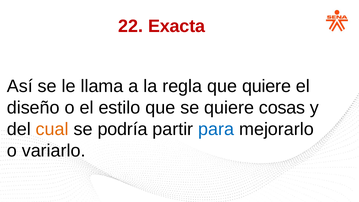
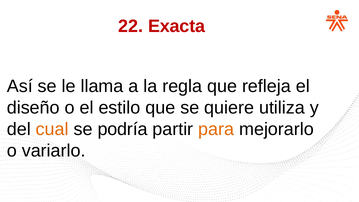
que quiere: quiere -> refleja (266, 86)
cosas: cosas -> utiliza (282, 108)
para colour: blue -> orange (216, 129)
